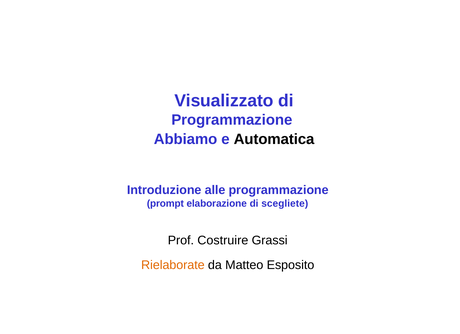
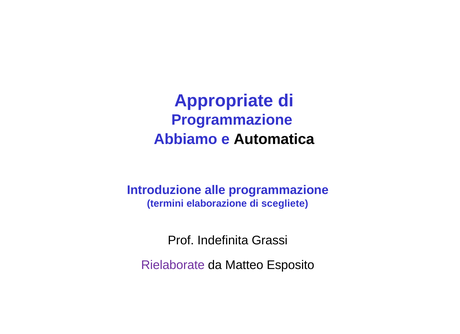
Visualizzato: Visualizzato -> Appropriate (224, 101)
prompt: prompt -> termini (165, 203)
Costruire: Costruire -> Indefinita (223, 240)
Rielaborate colour: orange -> purple (173, 265)
